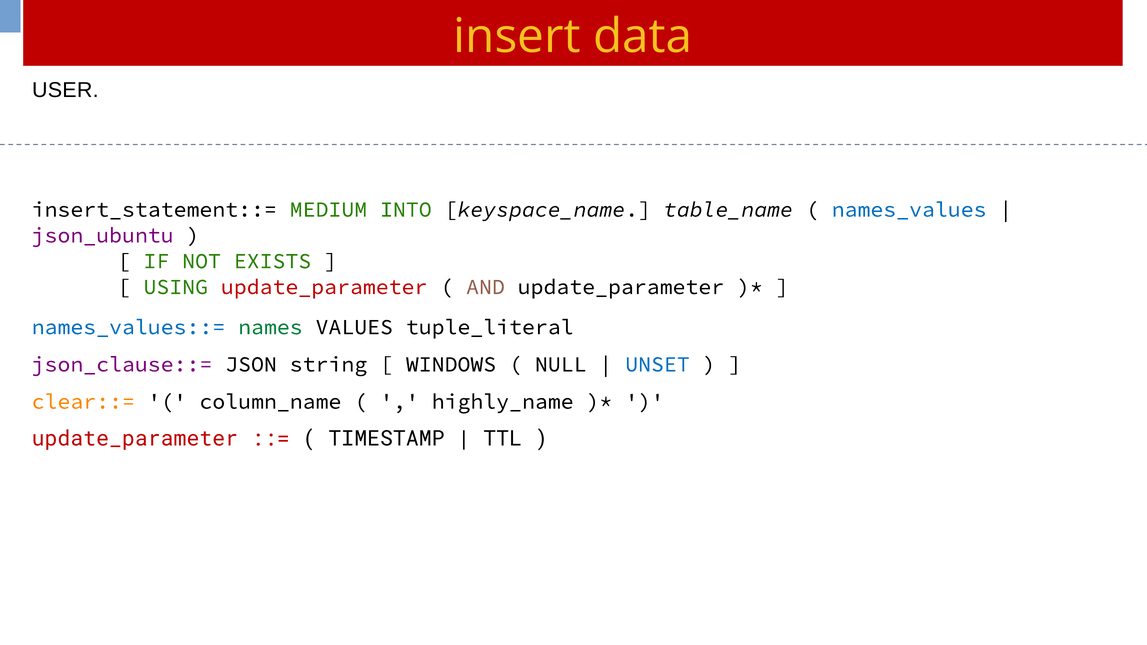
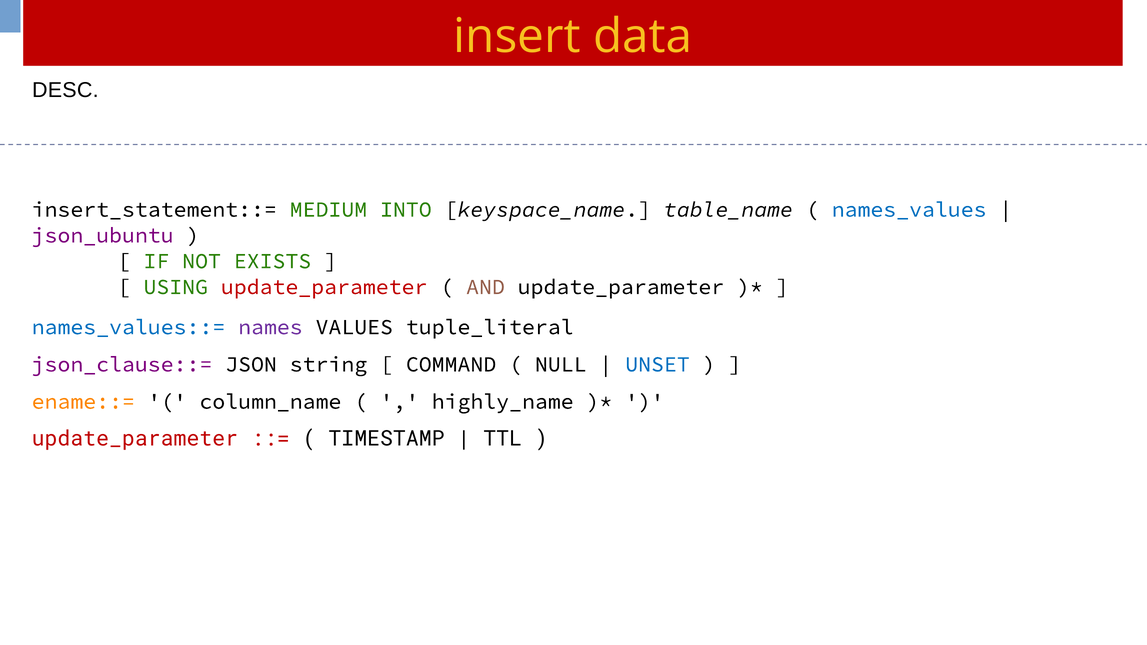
USER: USER -> DESC (65, 90)
names colour: green -> purple (270, 327)
WINDOWS: WINDOWS -> COMMAND (451, 364)
clear::=: clear::= -> ename::= (83, 402)
